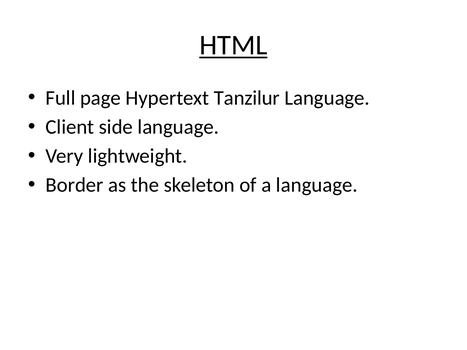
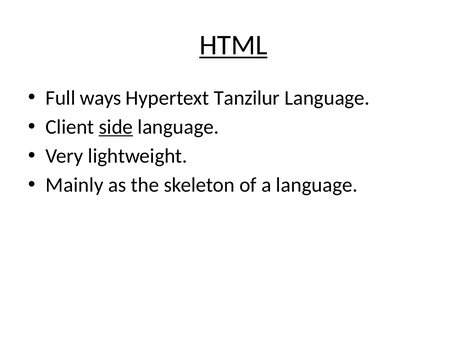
page: page -> ways (101, 98)
side underline: none -> present (116, 127)
Border: Border -> Mainly (74, 185)
